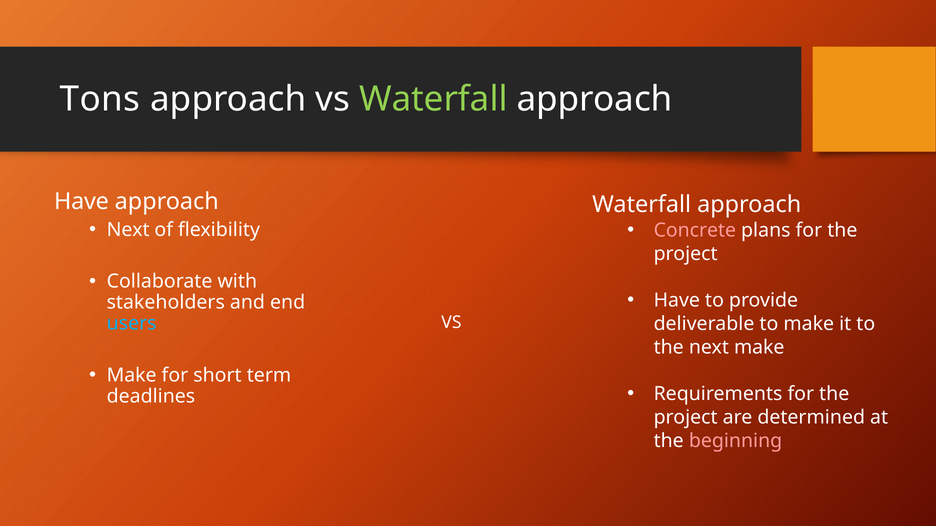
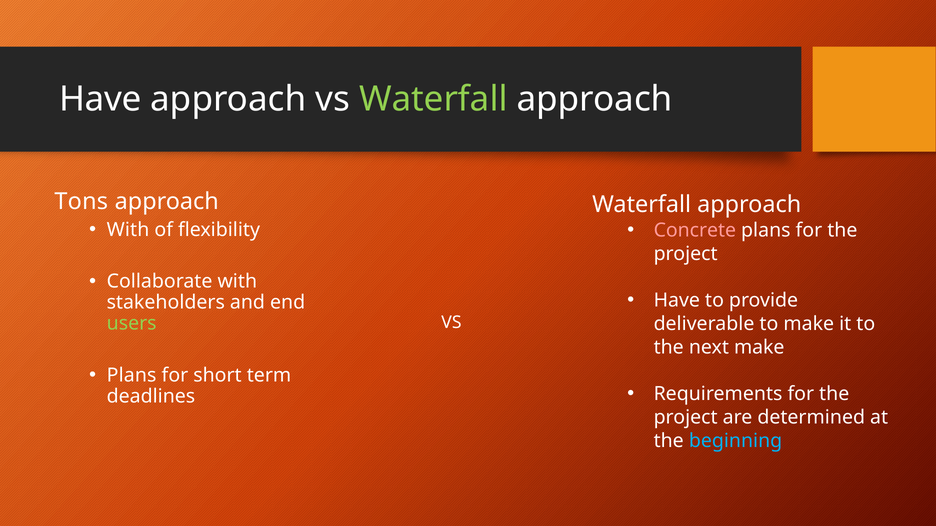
Tons: Tons -> Have (100, 99)
Have: Have -> Tons (81, 202)
Next: Next -> With (128, 230)
users colour: light blue -> light green (132, 324)
Make: Make -> Plans (132, 376)
beginning colour: pink -> light blue (736, 441)
